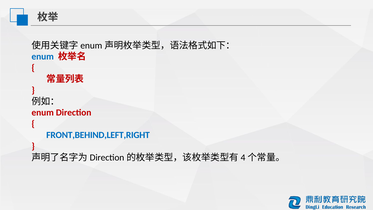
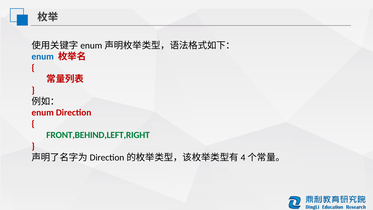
FRONT,BEHIND,LEFT,RIGHT colour: blue -> green (98, 135)
